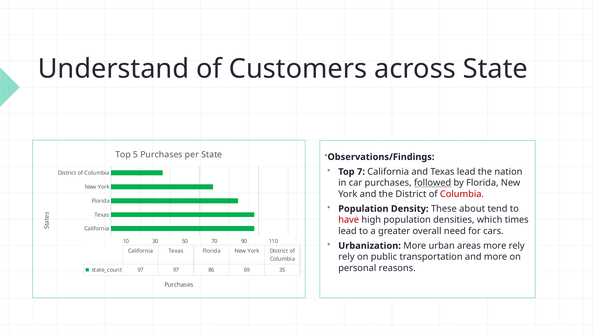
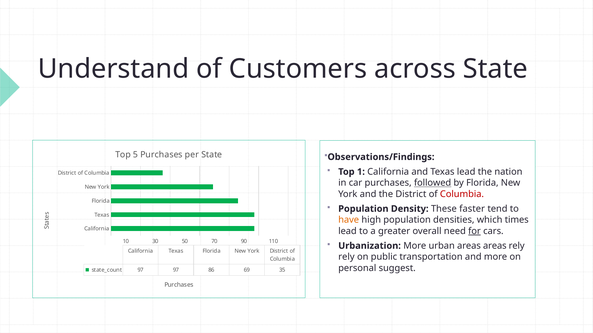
7: 7 -> 1 (361, 172)
about: about -> faster (472, 209)
have colour: red -> orange (349, 220)
for underline: none -> present (474, 231)
areas more: more -> areas (495, 246)
reasons: reasons -> suggest (397, 268)
